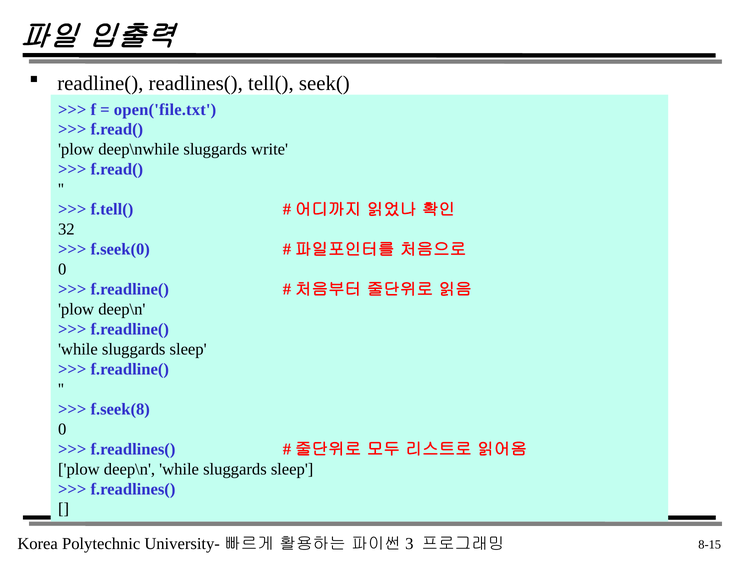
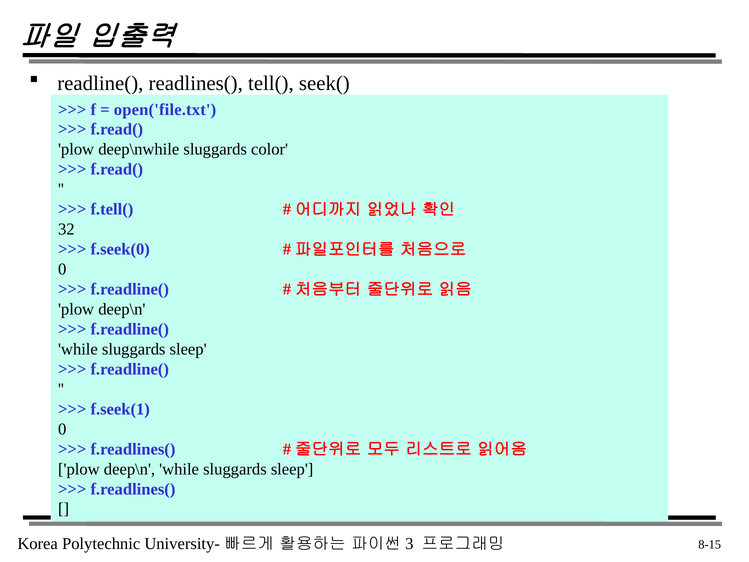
write: write -> color (270, 149)
f.seek(8: f.seek(8 -> f.seek(1 (120, 409)
